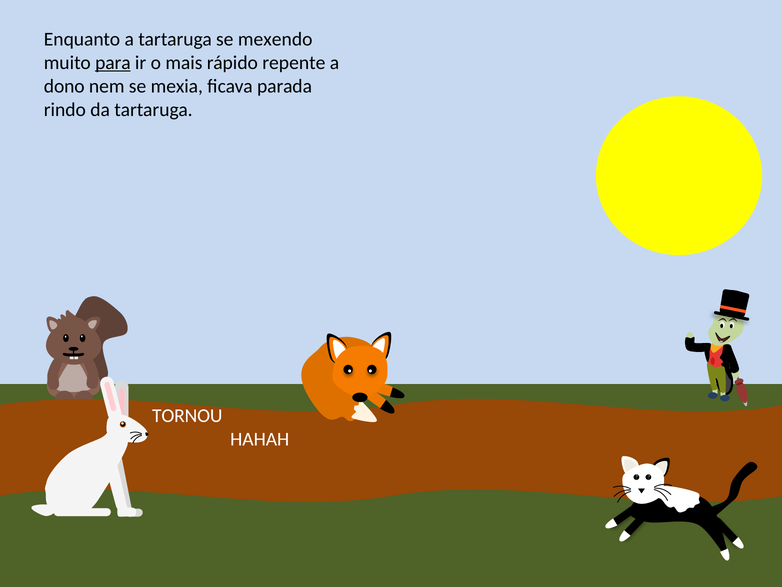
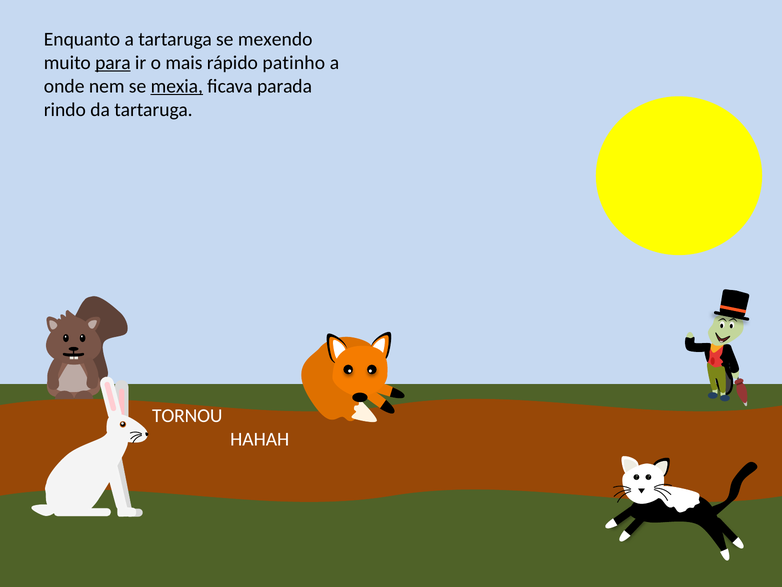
repente: repente -> patinho (294, 63)
dono: dono -> onde (64, 86)
mexia underline: none -> present (177, 86)
